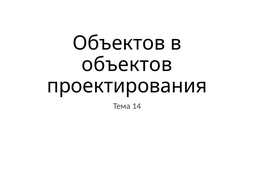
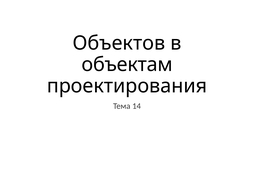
объектов: объектов -> объектам (127, 64)
